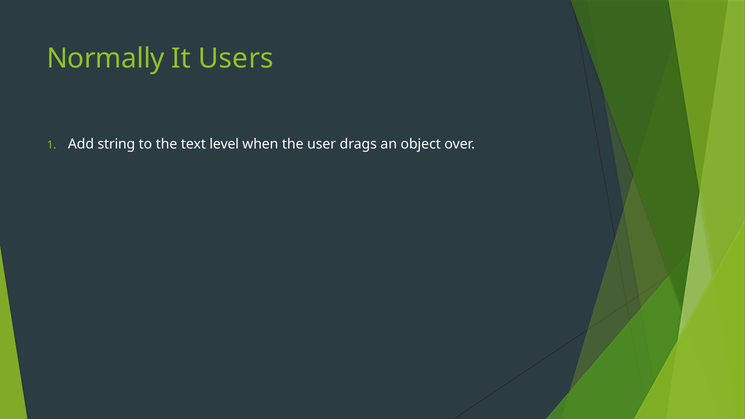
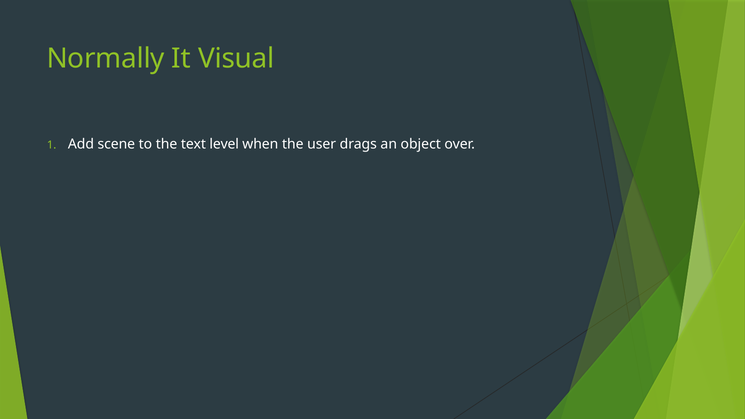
Users: Users -> Visual (236, 59)
string: string -> scene (116, 144)
